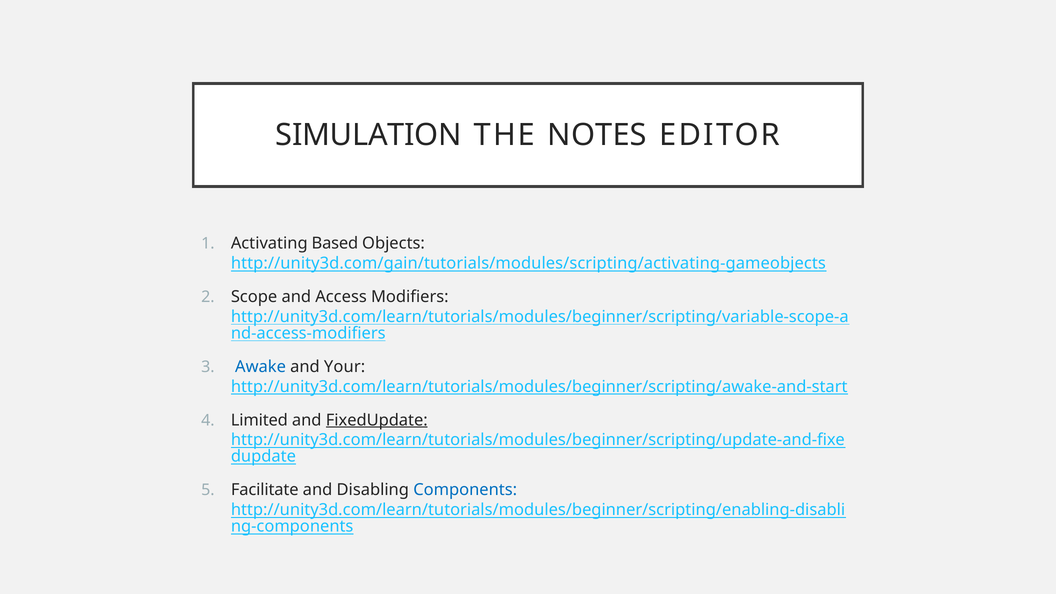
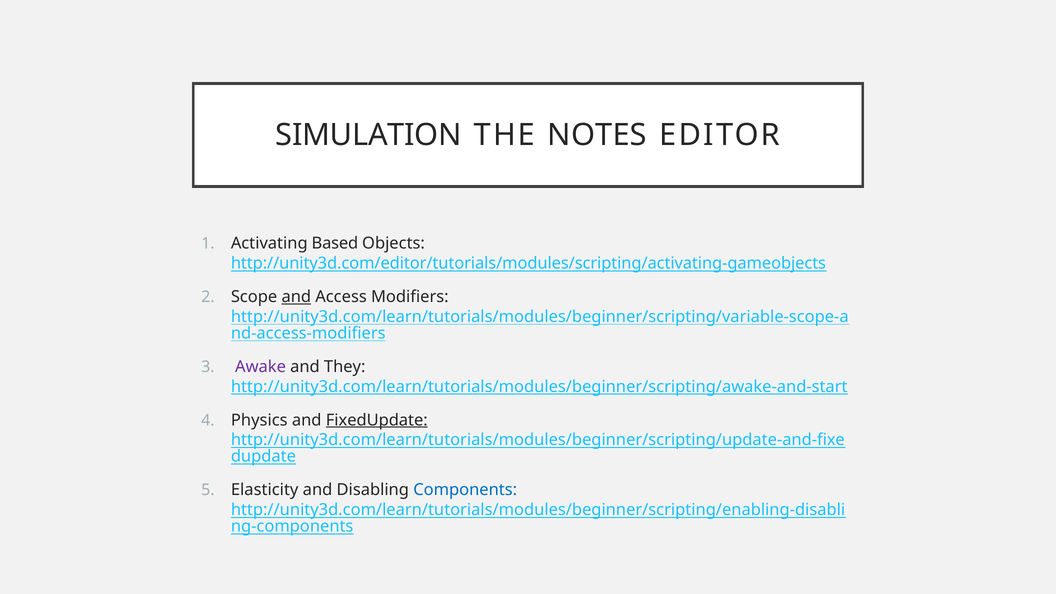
http://unity3d.com/gain/tutorials/modules/scripting/activating-gameobjects: http://unity3d.com/gain/tutorials/modules/scripting/activating-gameobjects -> http://unity3d.com/editor/tutorials/modules/scripting/activating-gameobjects (528, 263)
and underline: none -> present (296, 297)
Awake colour: blue -> purple (261, 367)
Your: Your -> They (345, 367)
Limited: Limited -> Physics (259, 420)
Facilitate: Facilitate -> Elasticity (265, 490)
